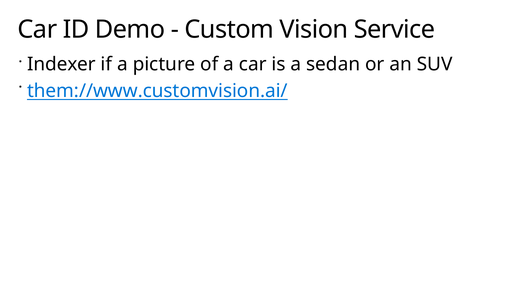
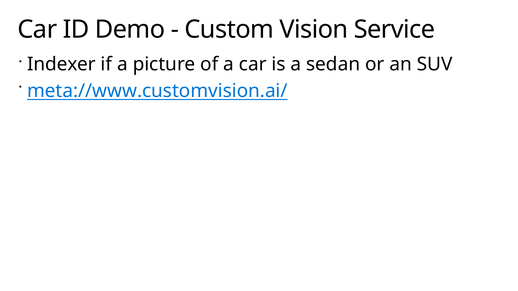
them://www.customvision.ai/: them://www.customvision.ai/ -> meta://www.customvision.ai/ (157, 91)
